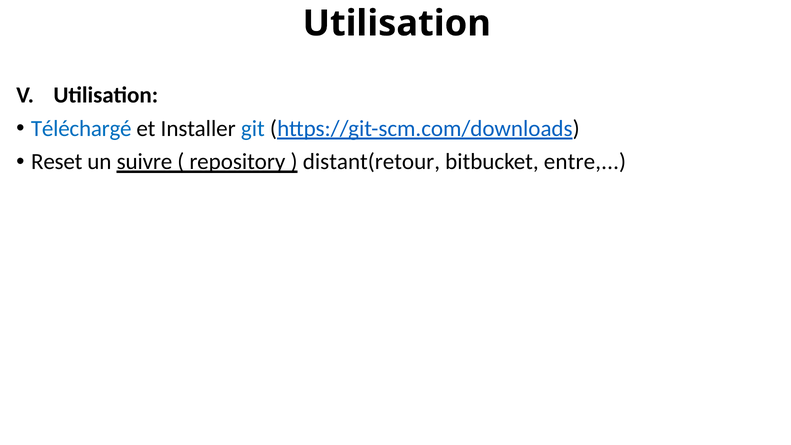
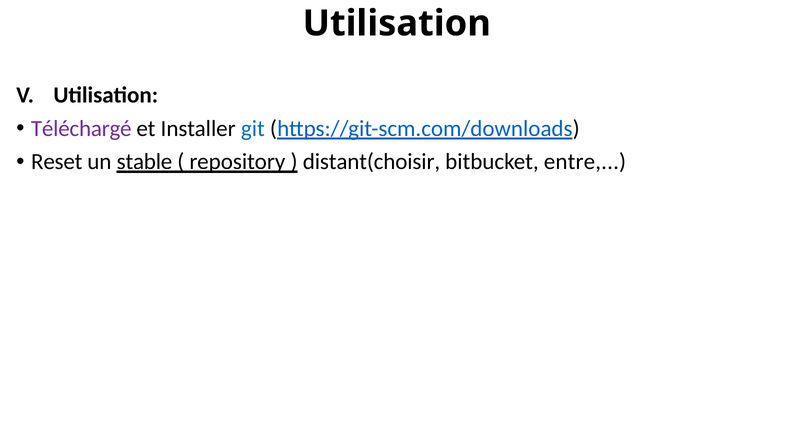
Téléchargé colour: blue -> purple (81, 129)
suivre: suivre -> stable (145, 162)
distant(retour: distant(retour -> distant(choisir (372, 162)
